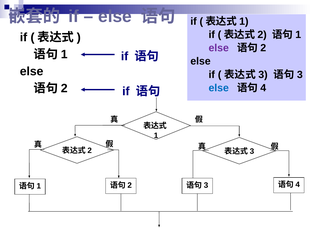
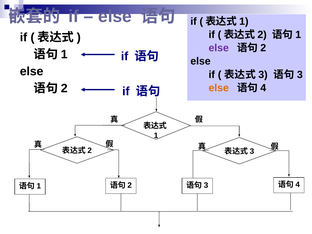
else colour: blue -> orange (219, 88)
